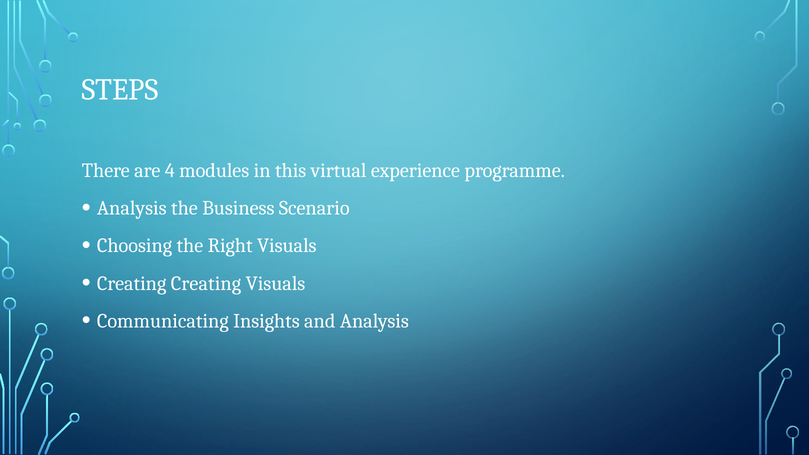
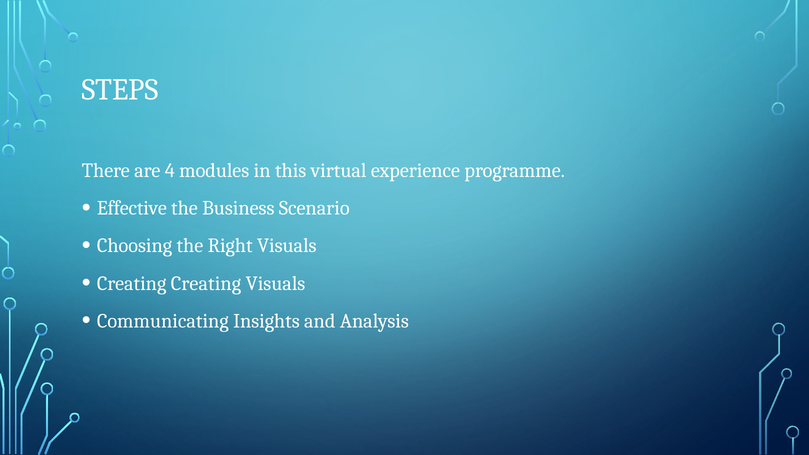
Analysis: Analysis -> Effective (132, 208)
